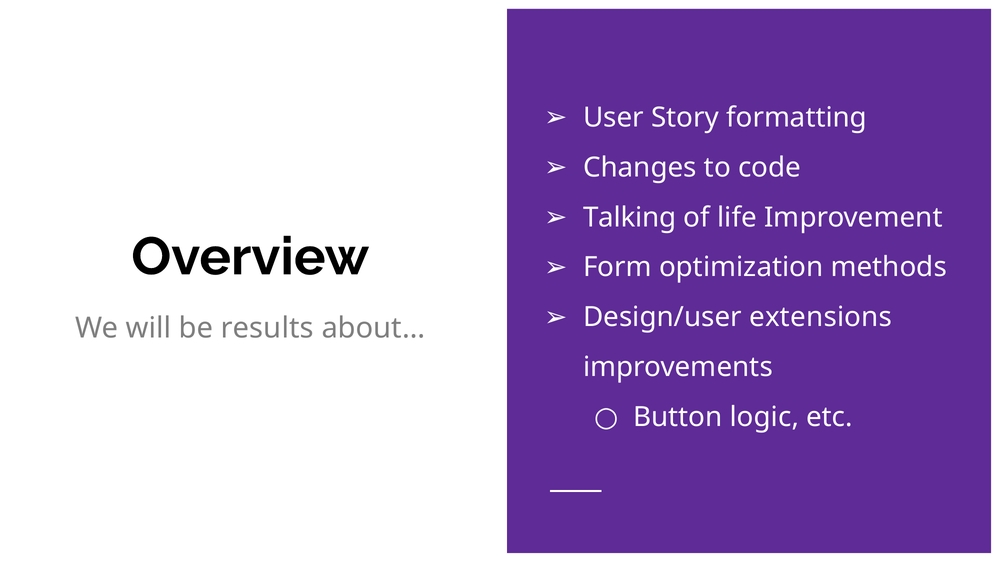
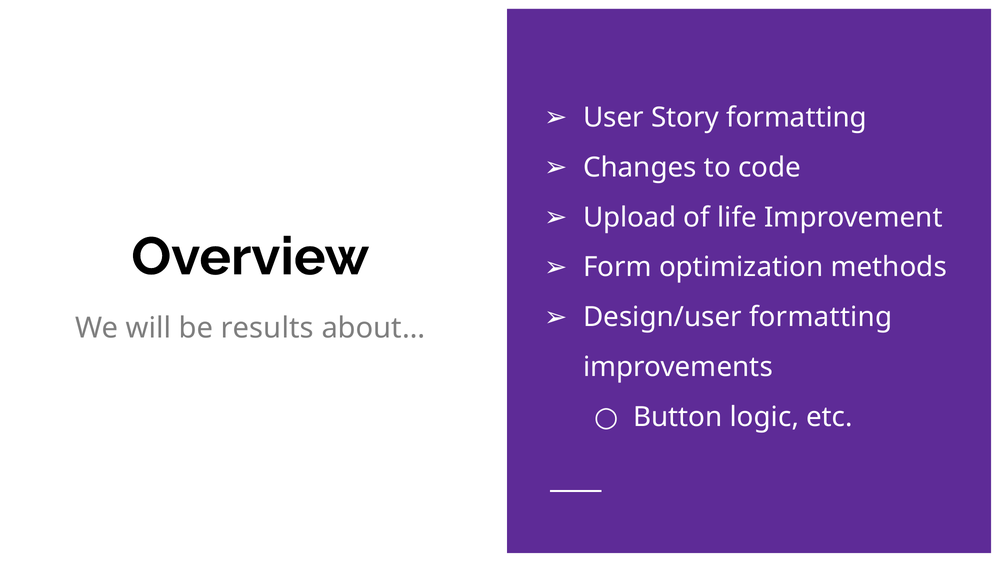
Talking: Talking -> Upload (630, 218)
Design/user extensions: extensions -> formatting (821, 318)
